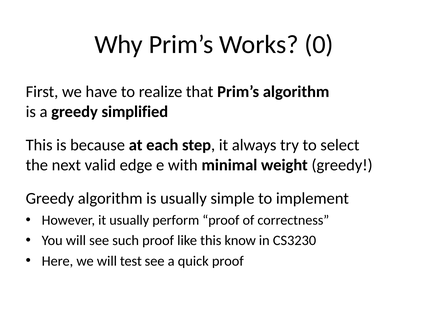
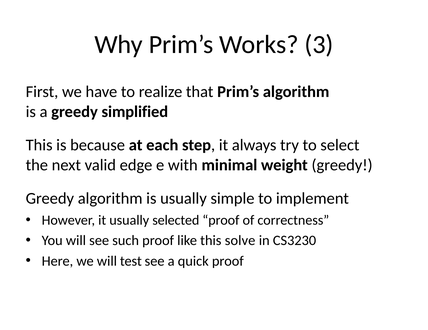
0: 0 -> 3 (319, 45)
perform: perform -> selected (176, 221)
know: know -> solve (240, 241)
